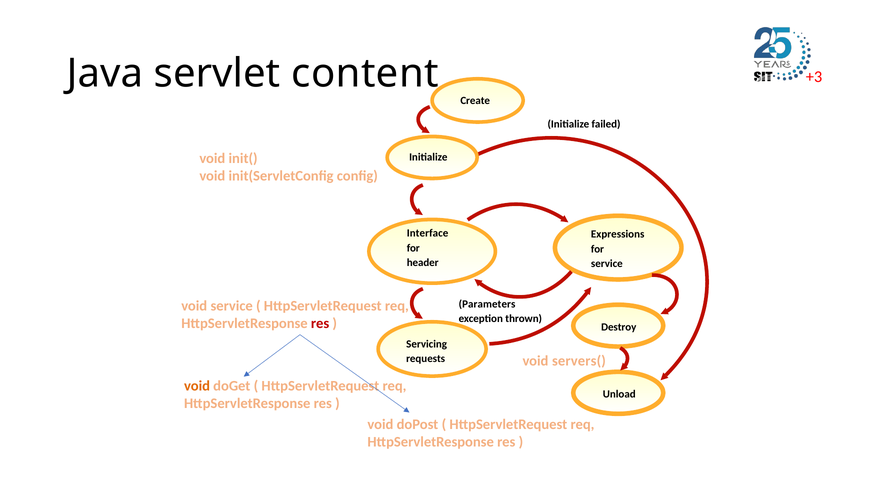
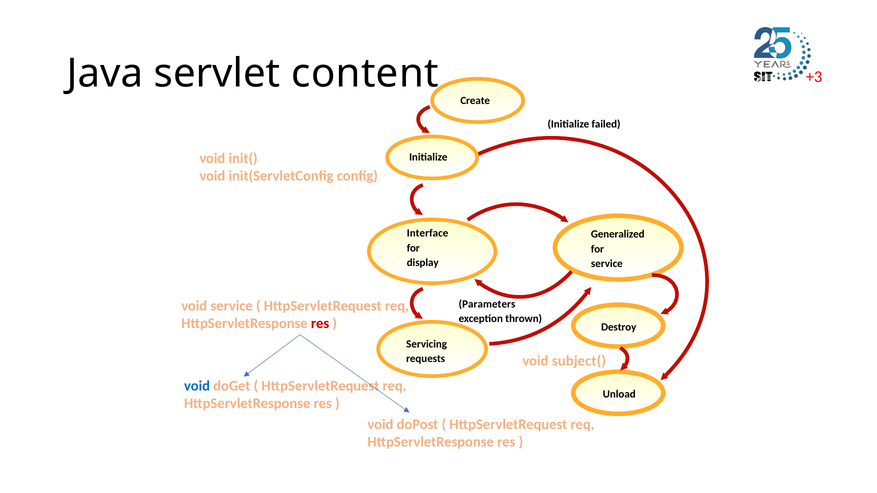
Expressions: Expressions -> Generalized (618, 234)
header: header -> display (423, 263)
servers(: servers( -> subject( (579, 361)
void colour: orange -> blue (197, 386)
